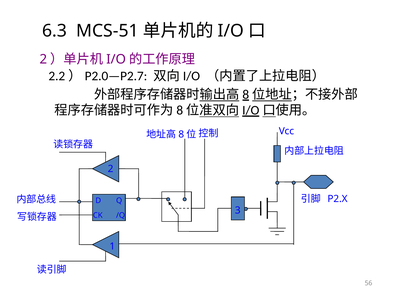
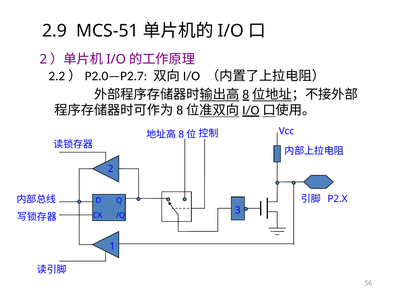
6.3: 6.3 -> 2.9 (55, 31)
